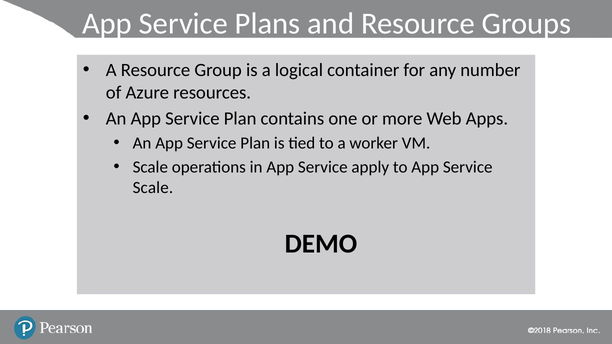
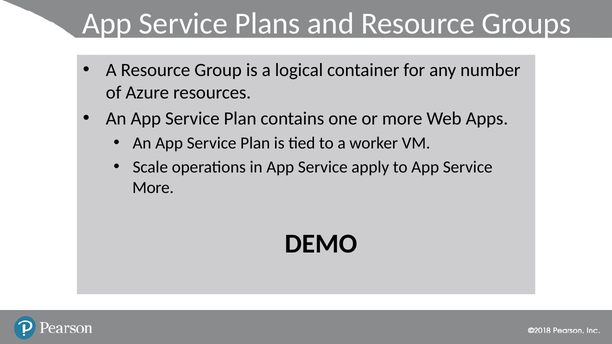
Scale: Scale -> More (153, 188)
